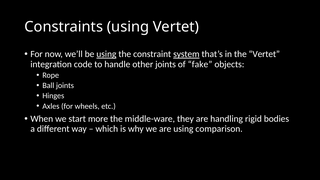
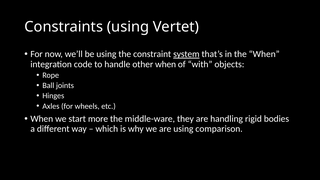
using underline: present -> none (106, 54)
the Vertet: Vertet -> When (264, 54)
other joints: joints -> when (166, 64)
fake: fake -> with (200, 64)
